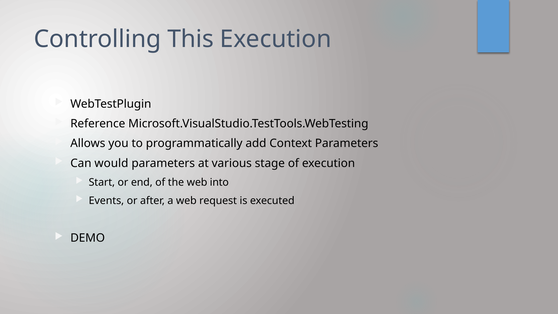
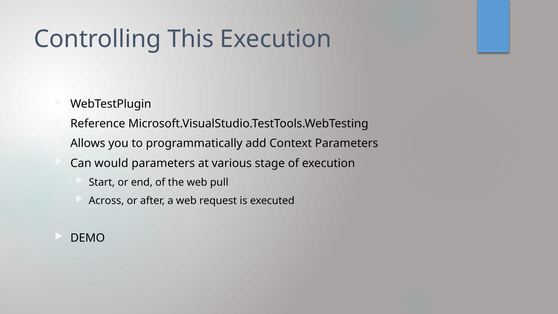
into: into -> pull (219, 182)
Events: Events -> Across (106, 201)
